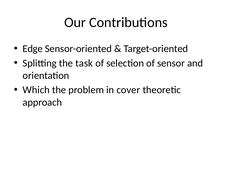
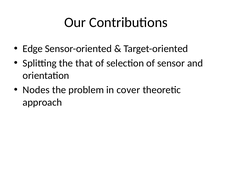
task: task -> that (84, 63)
Which: Which -> Nodes (36, 90)
